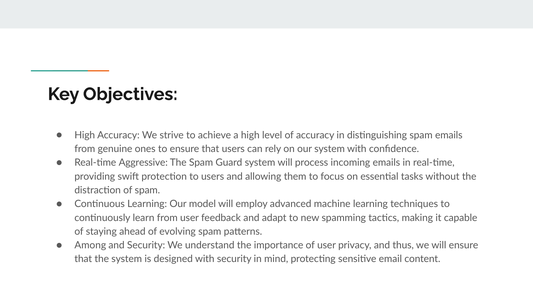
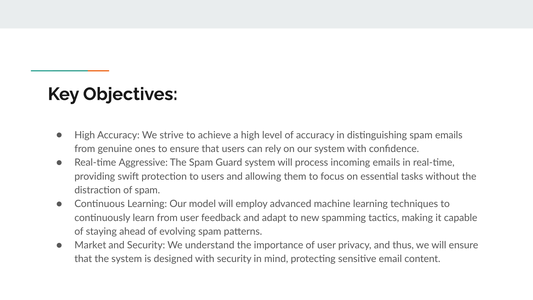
Among: Among -> Market (90, 245)
